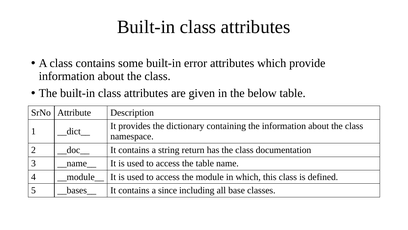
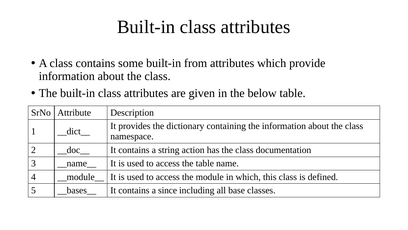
error: error -> from (196, 63)
return: return -> action (193, 150)
